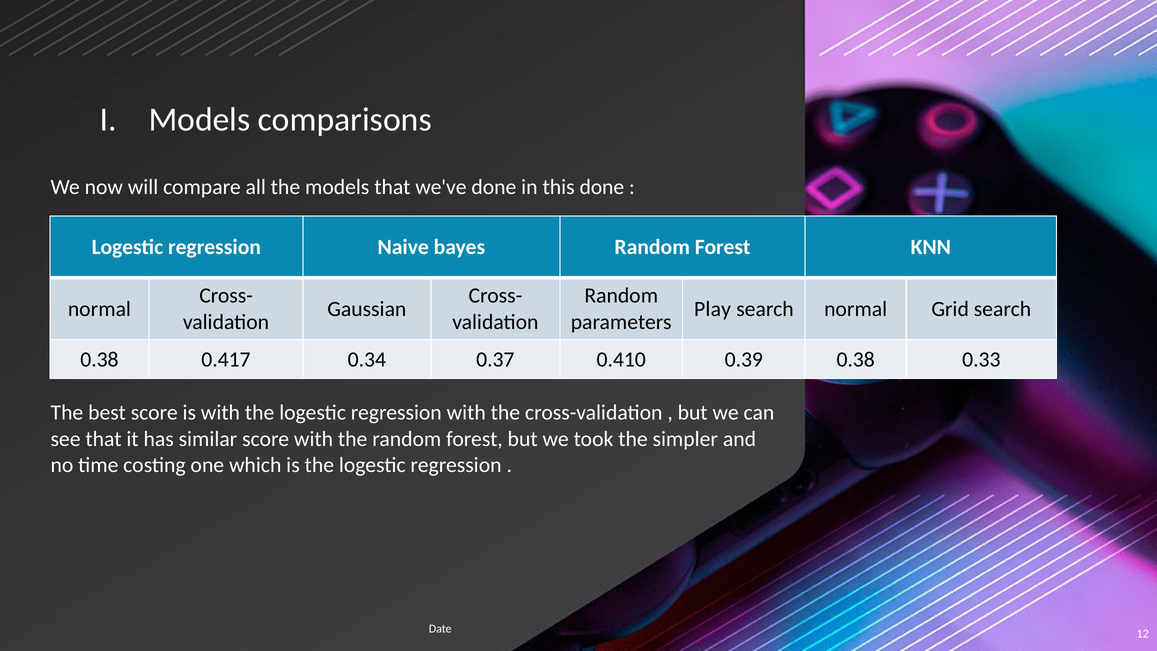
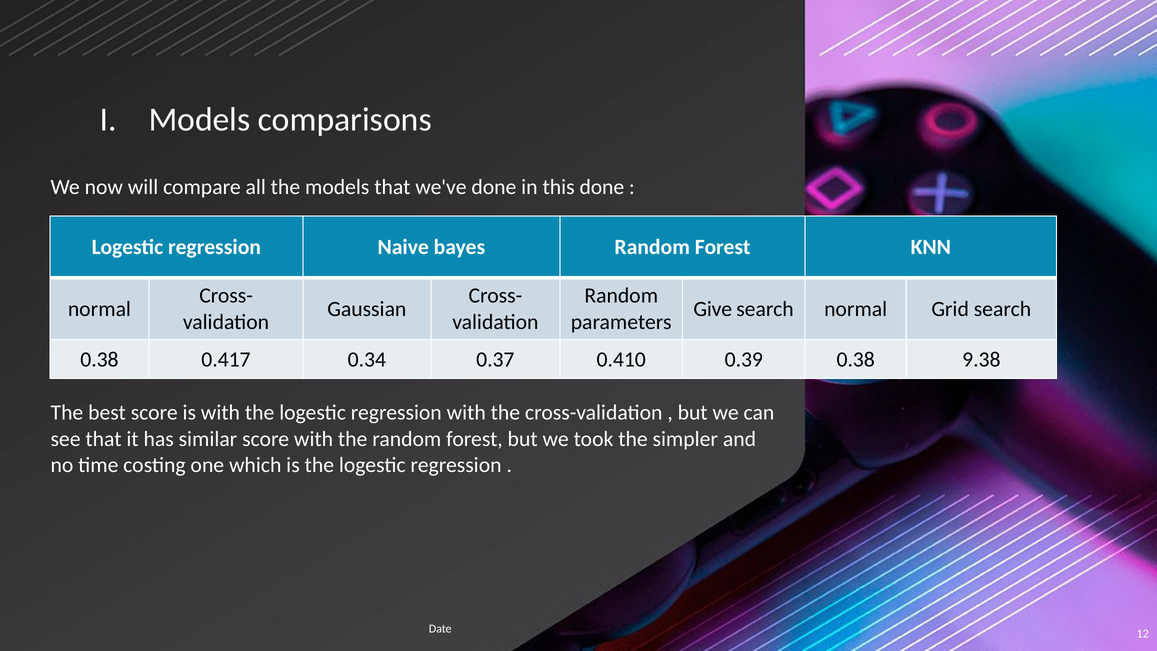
Play: Play -> Give (713, 309)
0.33: 0.33 -> 9.38 (981, 359)
